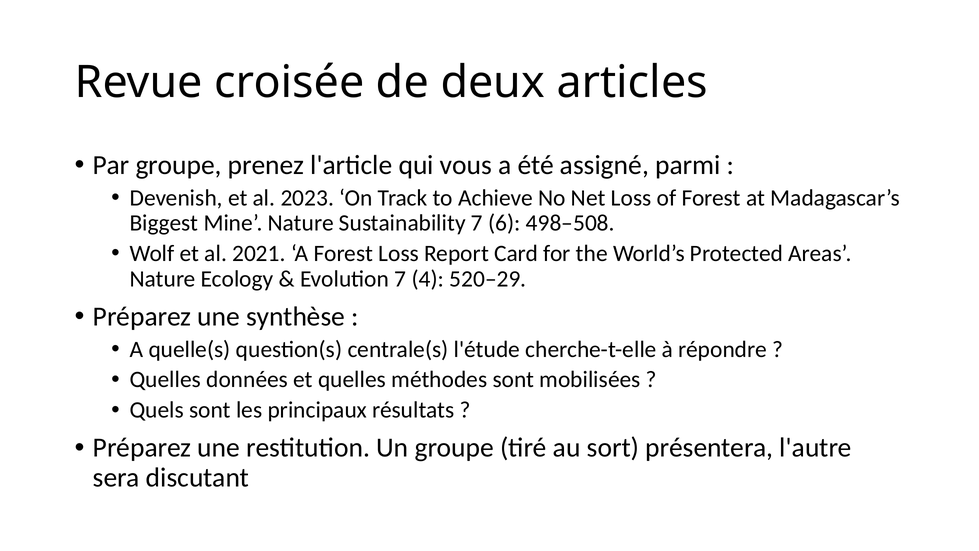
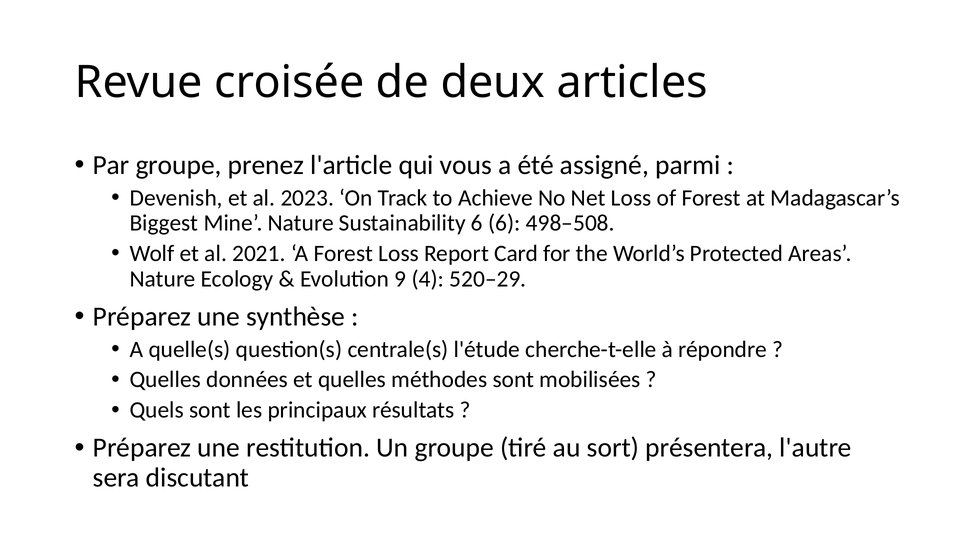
Sustainability 7: 7 -> 6 (477, 223)
Evolution 7: 7 -> 9 (400, 279)
